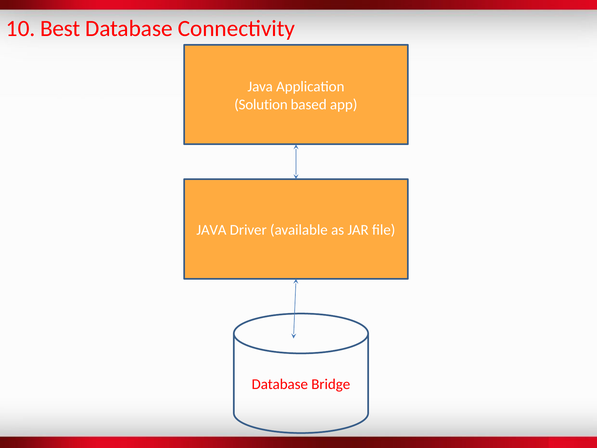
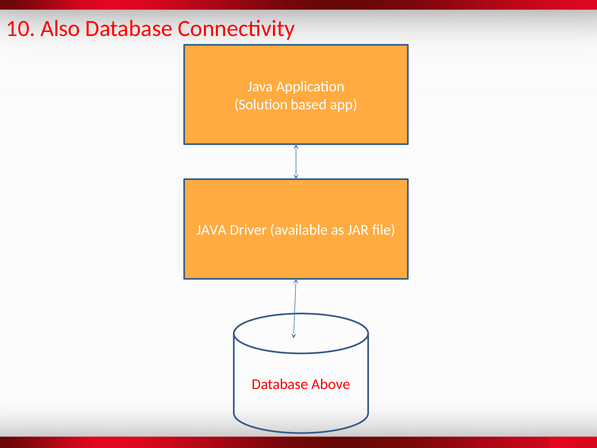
Best: Best -> Also (60, 28)
Bridge: Bridge -> Above (331, 384)
